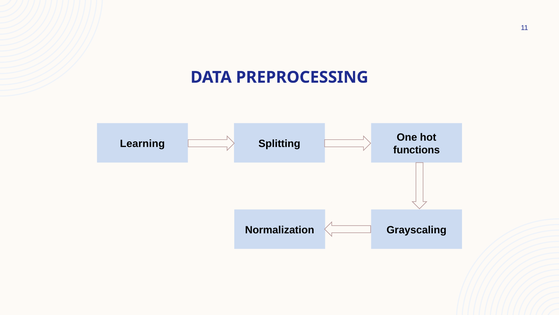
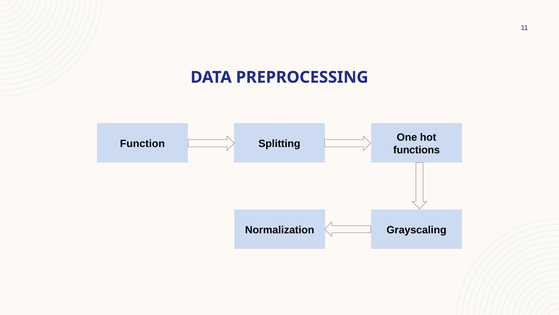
Learning: Learning -> Function (142, 143)
